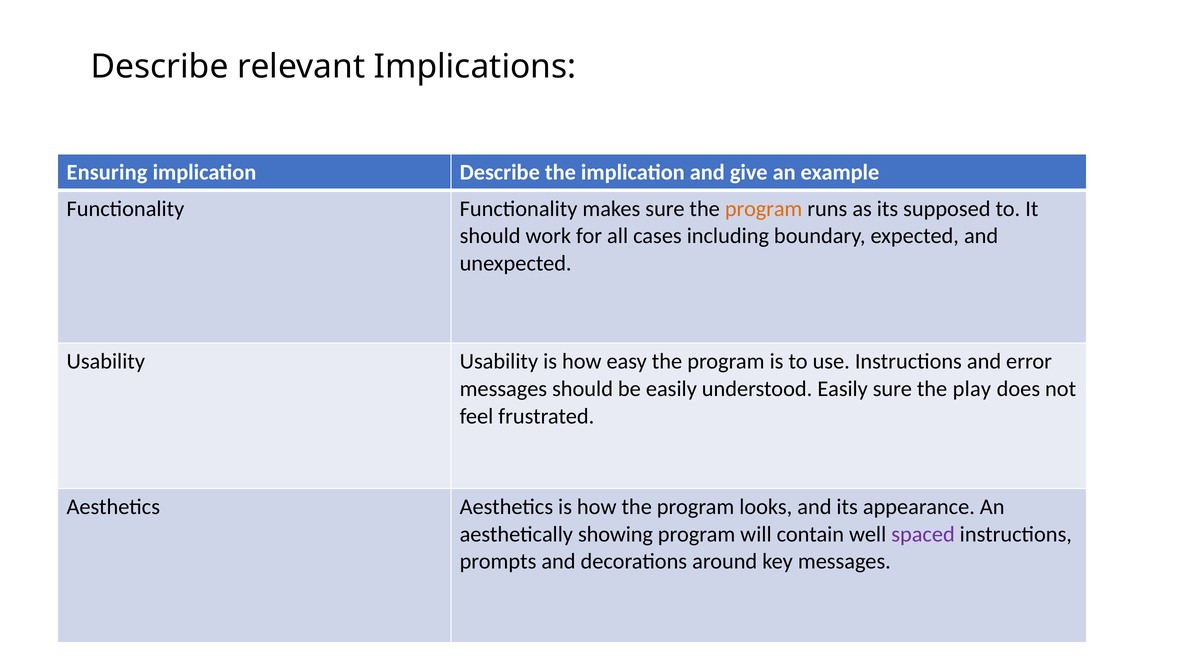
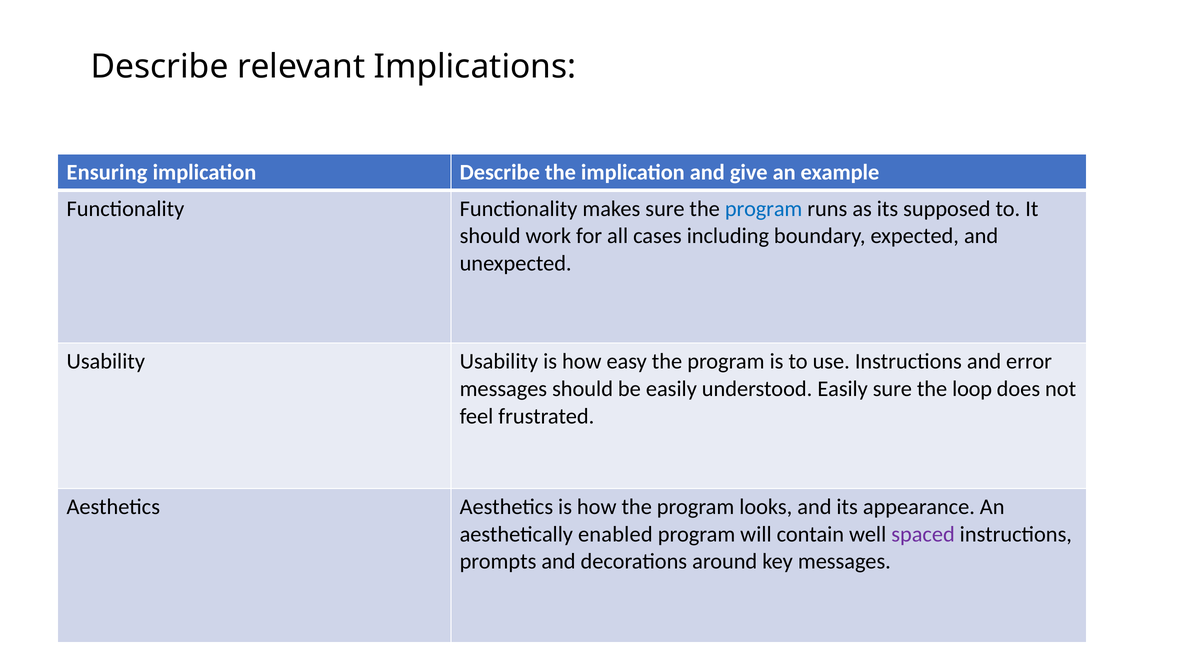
program colour: orange -> blue (764, 209)
play: play -> loop (972, 389)
showing: showing -> enabled (615, 534)
